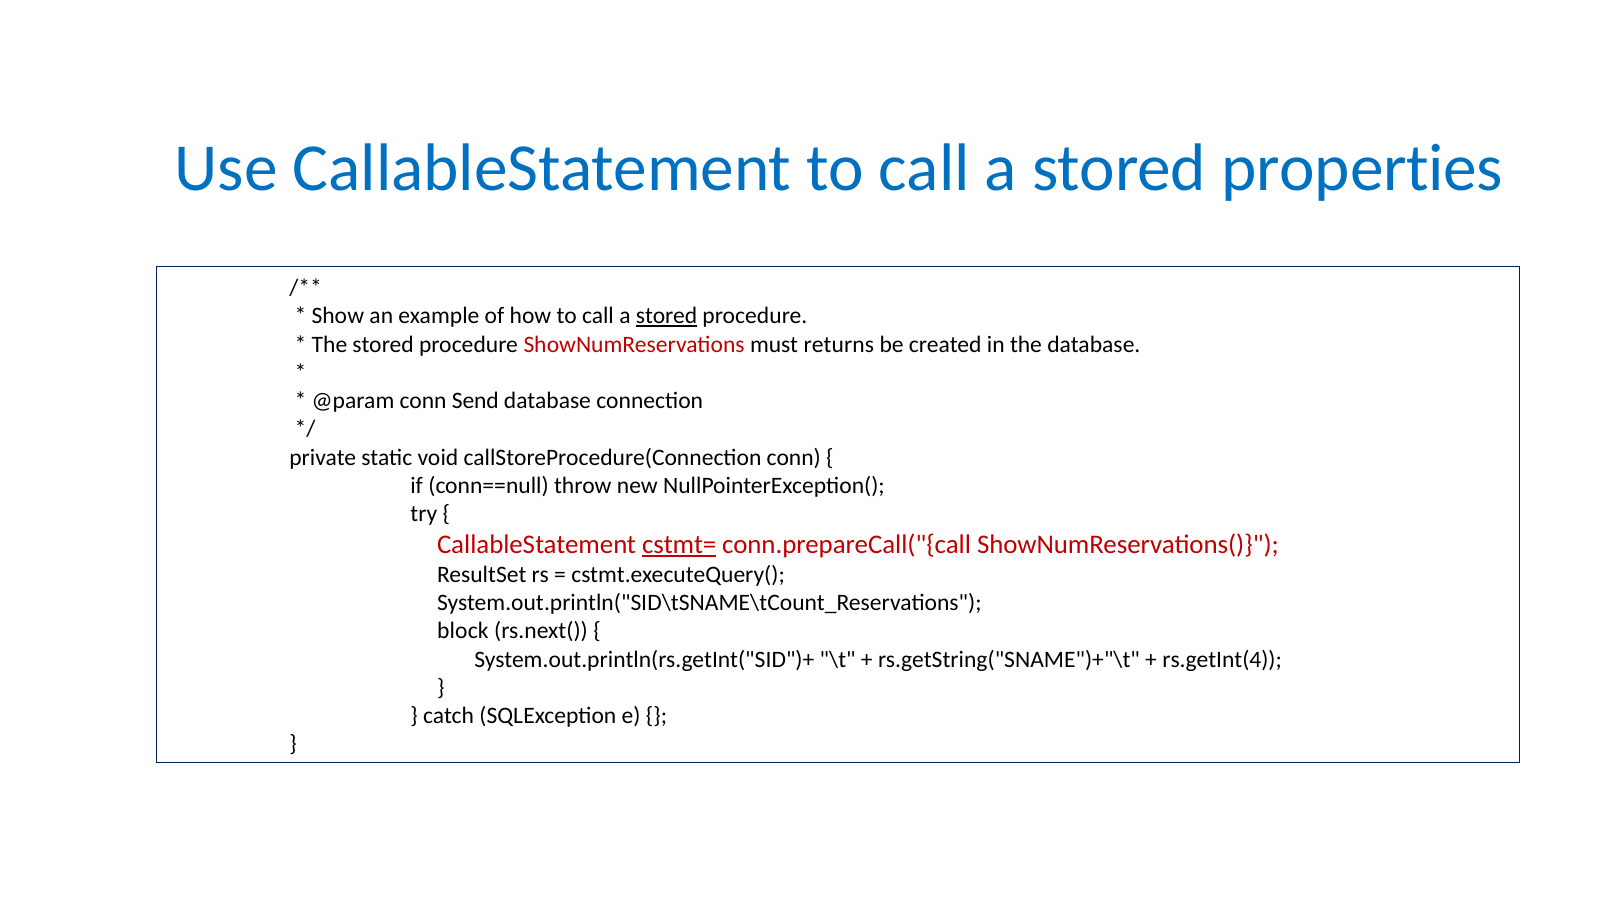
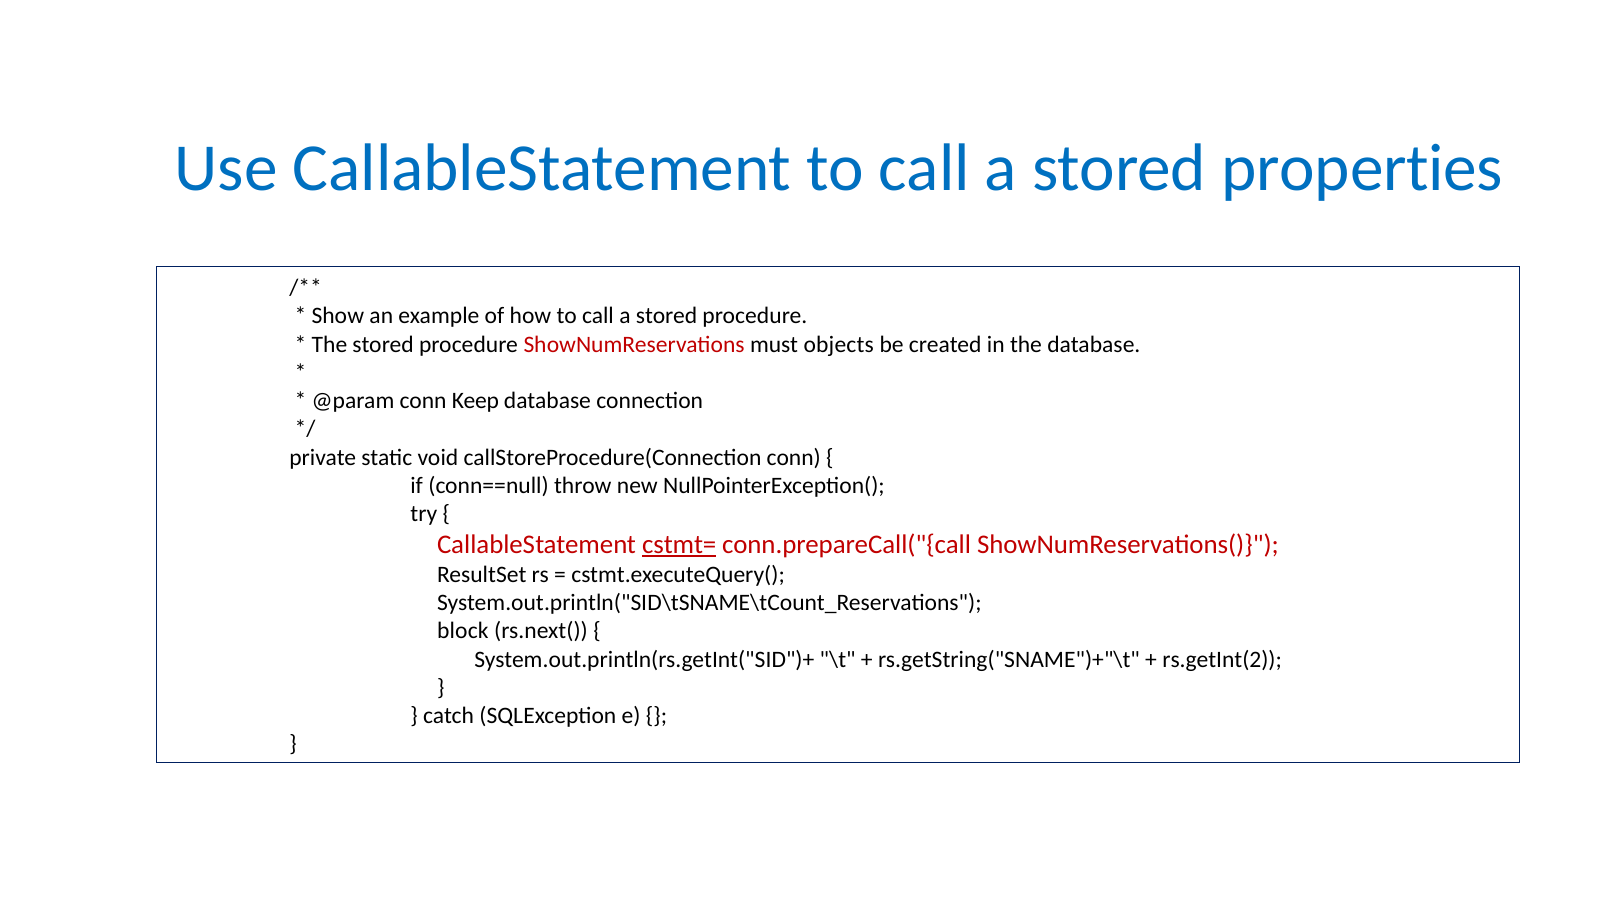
stored underline: present -> none (667, 316)
returns: returns -> objects (839, 344)
Send: Send -> Keep (475, 401)
rs.getInt(4: rs.getInt(4 -> rs.getInt(2 (1222, 660)
